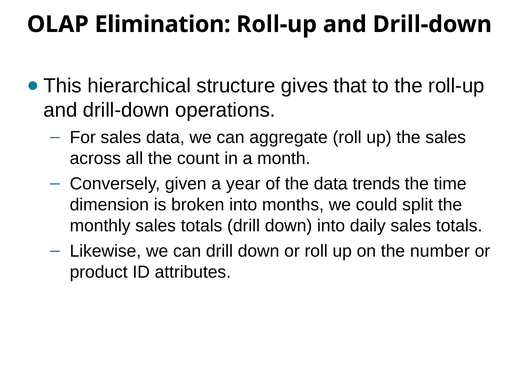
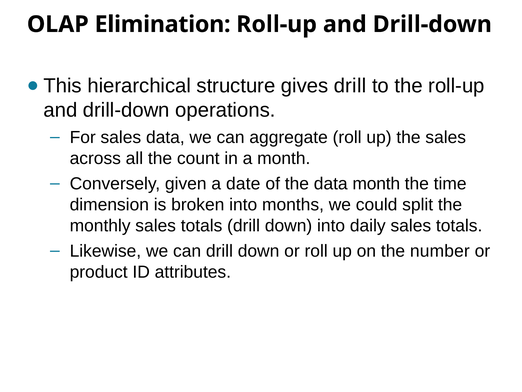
gives that: that -> drill (350, 86)
year: year -> date (243, 184)
data trends: trends -> month (376, 184)
